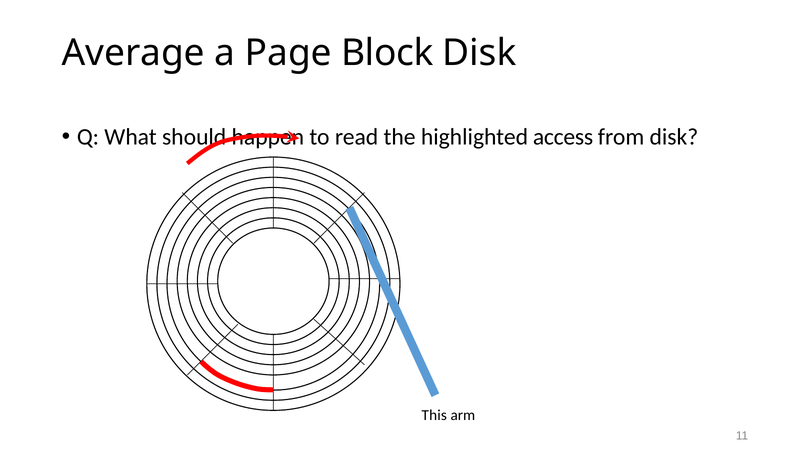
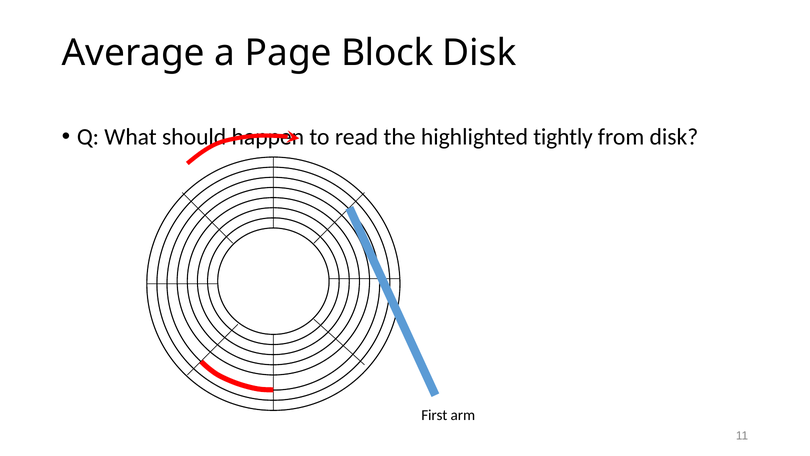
access: access -> tightly (563, 137)
This: This -> First (434, 415)
